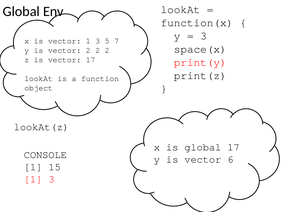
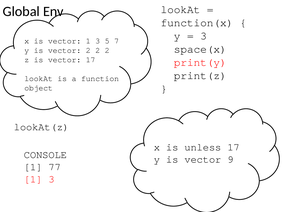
is global: global -> unless (203, 147)
6: 6 -> 9 (231, 159)
15: 15 -> 77 (55, 167)
